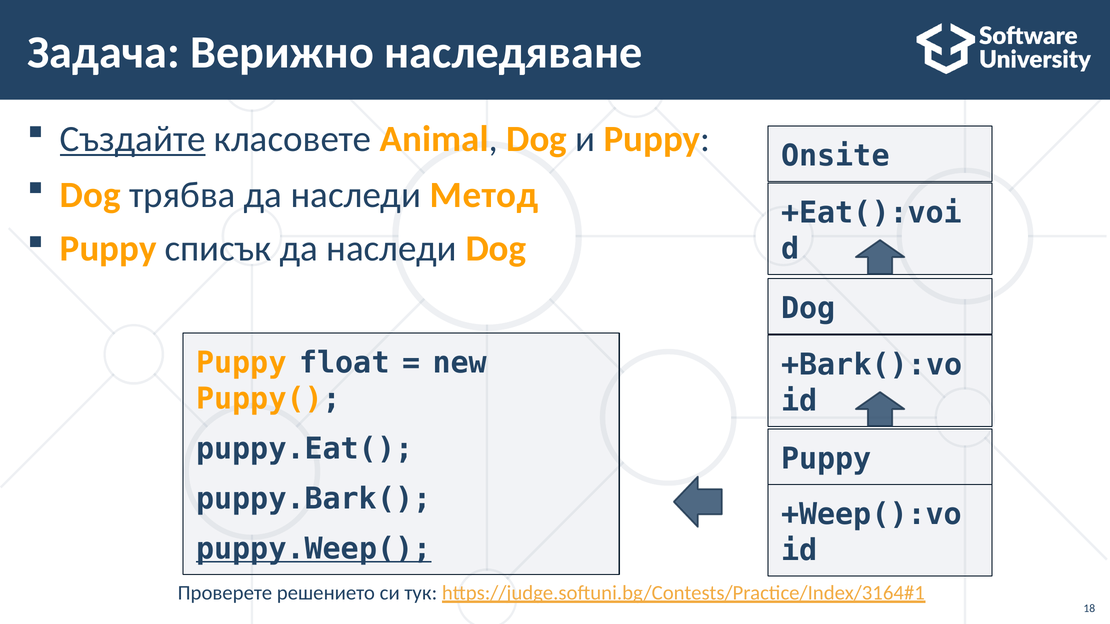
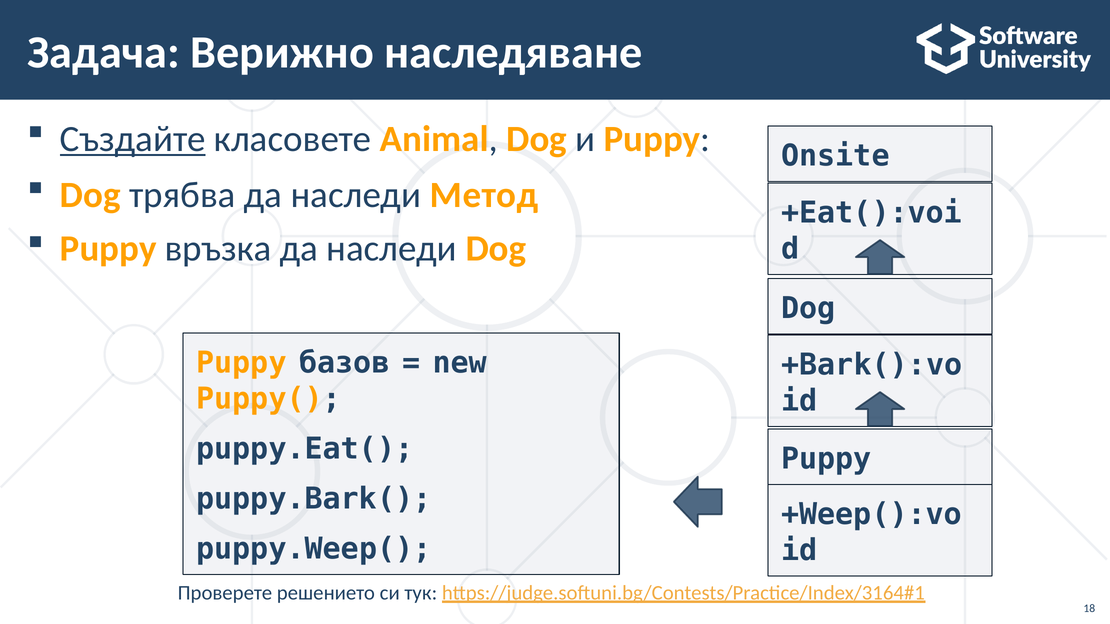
списък: списък -> връзка (218, 249)
float: float -> базов (344, 363)
puppy.Weep( underline: present -> none (314, 549)
